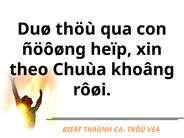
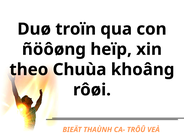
thöù: thöù -> troïn (76, 29)
